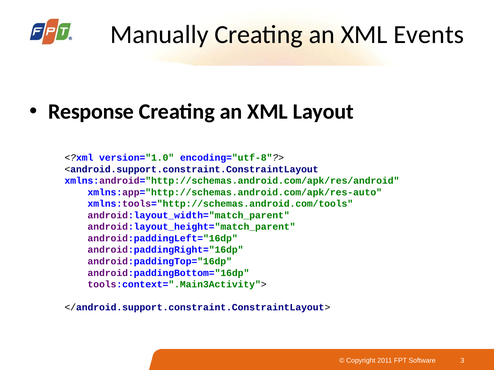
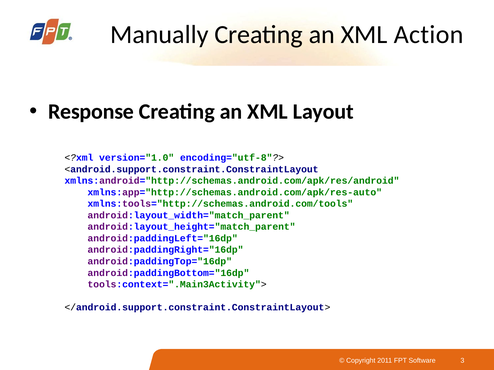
Events: Events -> Action (429, 35)
